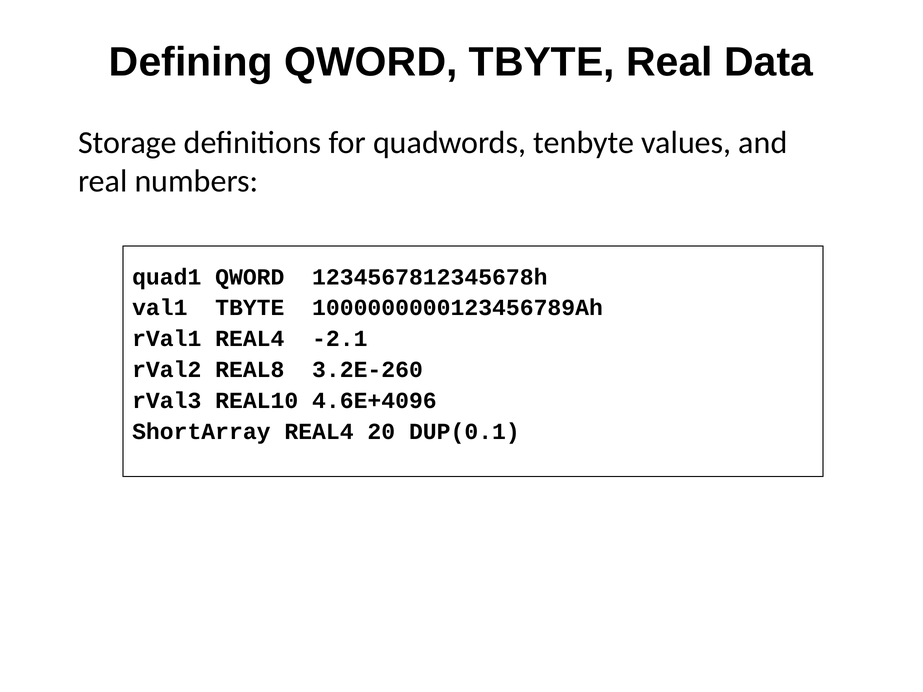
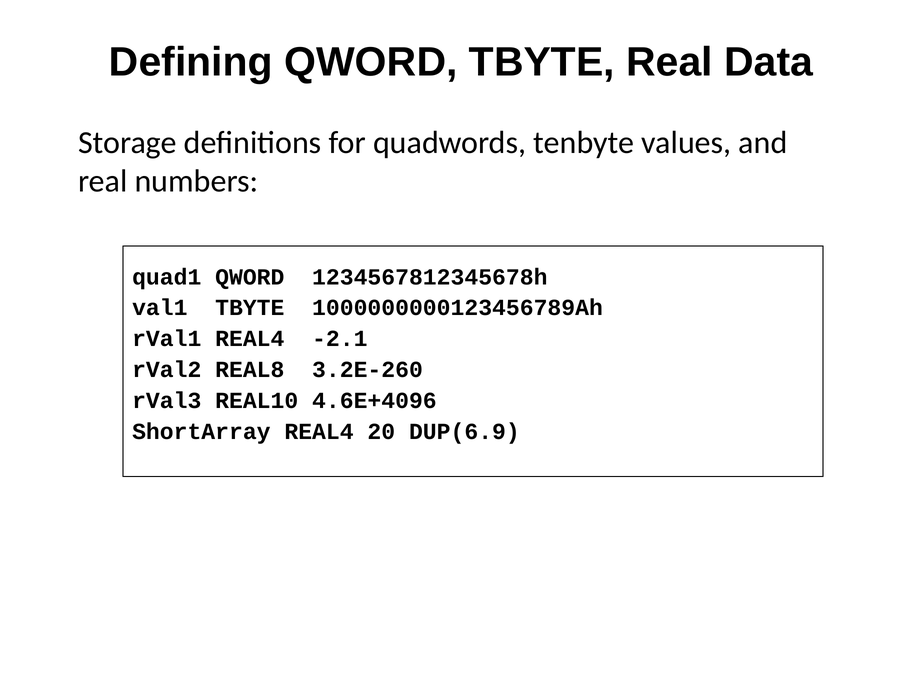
DUP(0.1: DUP(0.1 -> DUP(6.9 (464, 432)
